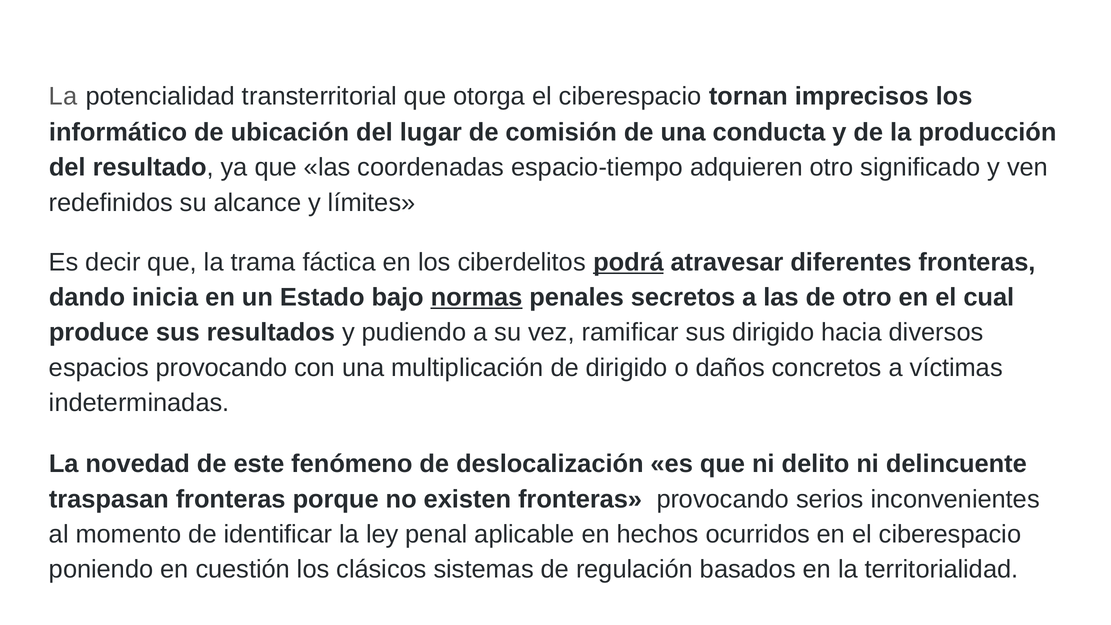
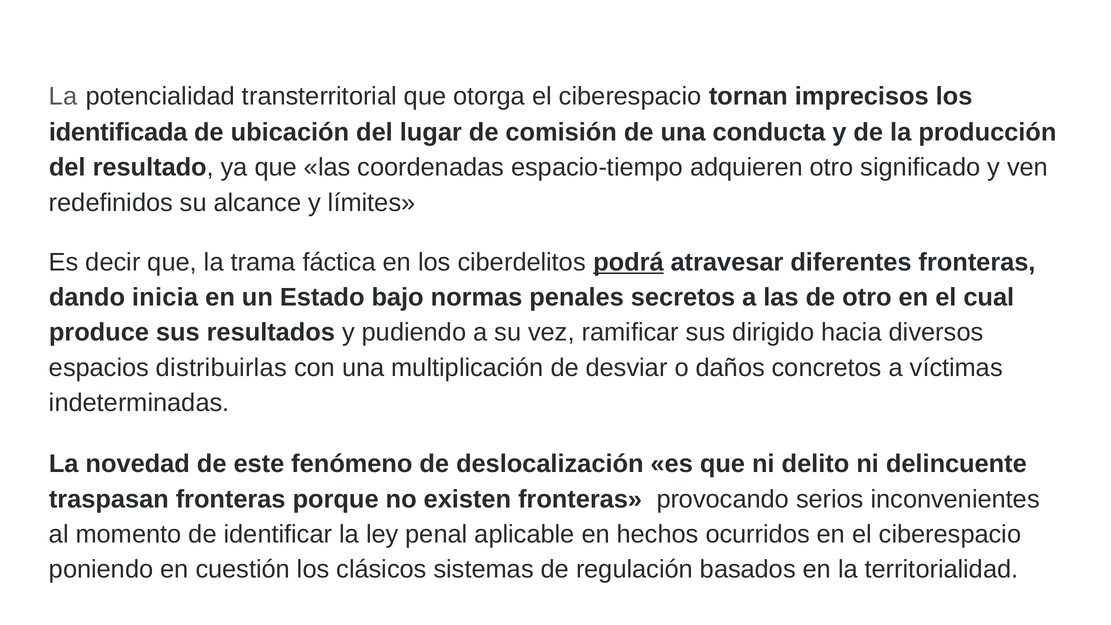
informático: informático -> identificada (118, 132)
normas underline: present -> none (477, 297)
espacios provocando: provocando -> distribuirlas (221, 368)
de dirigido: dirigido -> desviar (627, 368)
